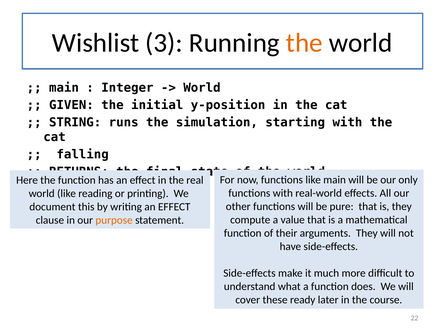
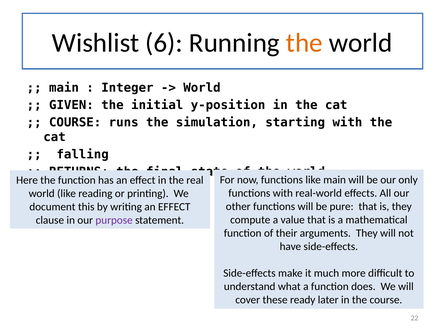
3: 3 -> 6 (164, 43)
STRING: STRING -> COURSE (75, 123)
purpose colour: orange -> purple (114, 221)
